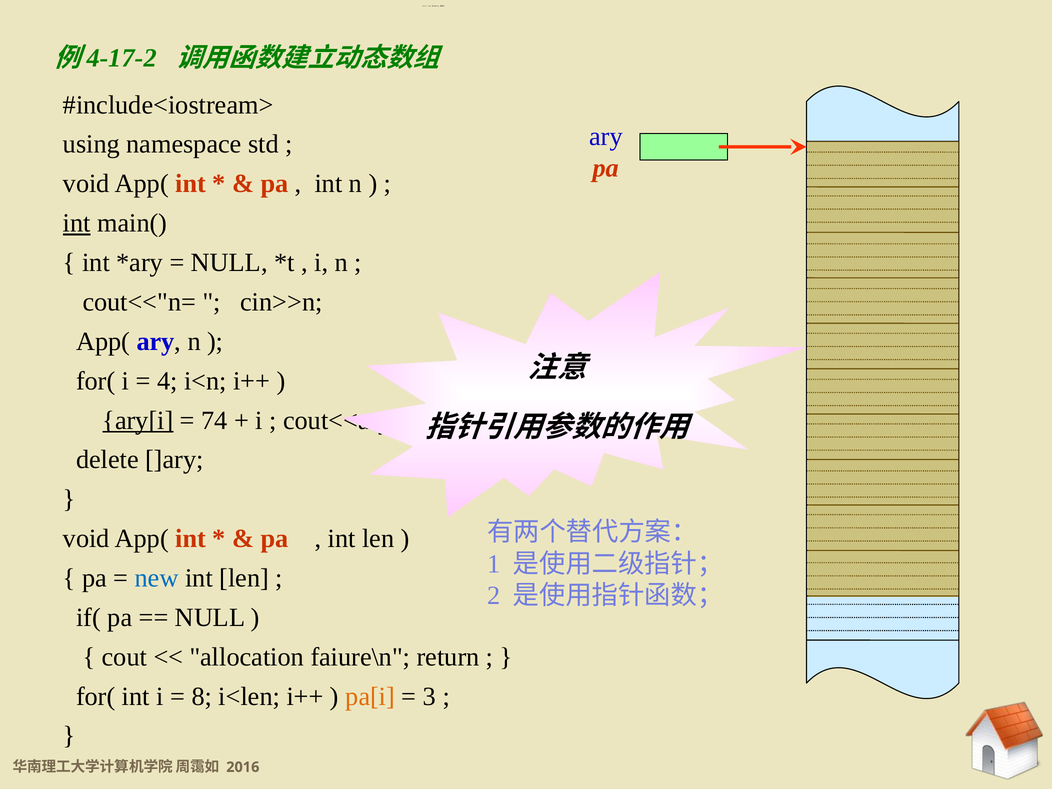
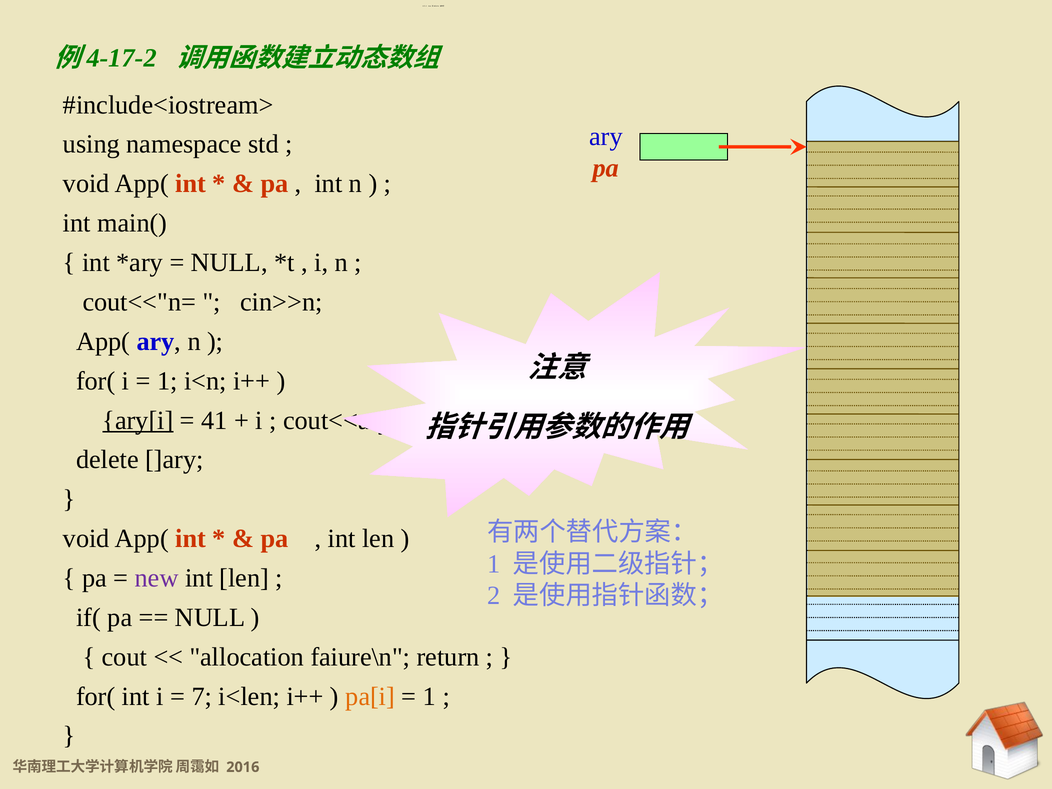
int underline: present -> none (77, 223)
4: 4 -> 1 (167, 381)
74: 74 -> 41 (214, 420)
new colour: blue -> purple (157, 578)
8: 8 -> 7 (202, 696)
3: 3 -> 1 (429, 696)
